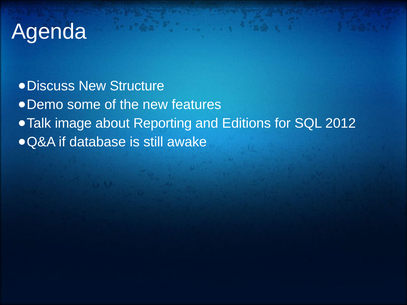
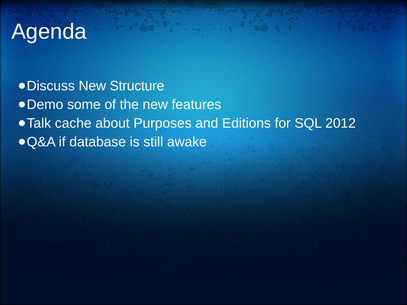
image: image -> cache (73, 123)
Reporting: Reporting -> Purposes (163, 123)
